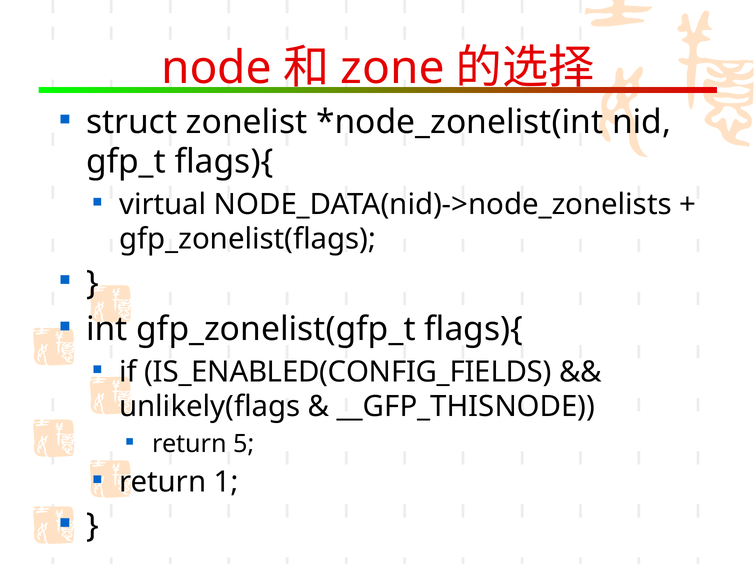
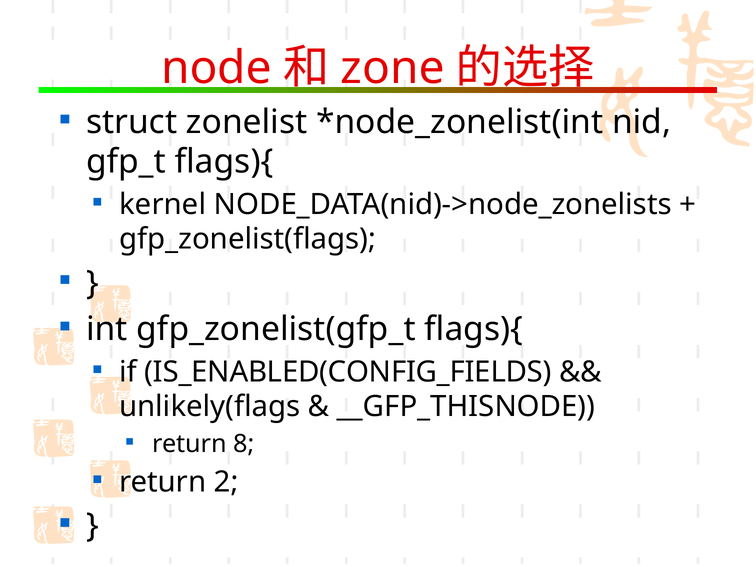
virtual: virtual -> kernel (163, 205)
5: 5 -> 8 (244, 444)
1: 1 -> 2 (226, 482)
